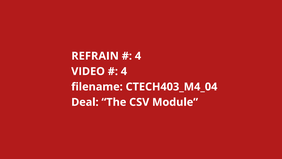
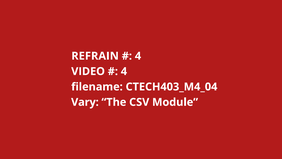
Deal: Deal -> Vary (85, 102)
